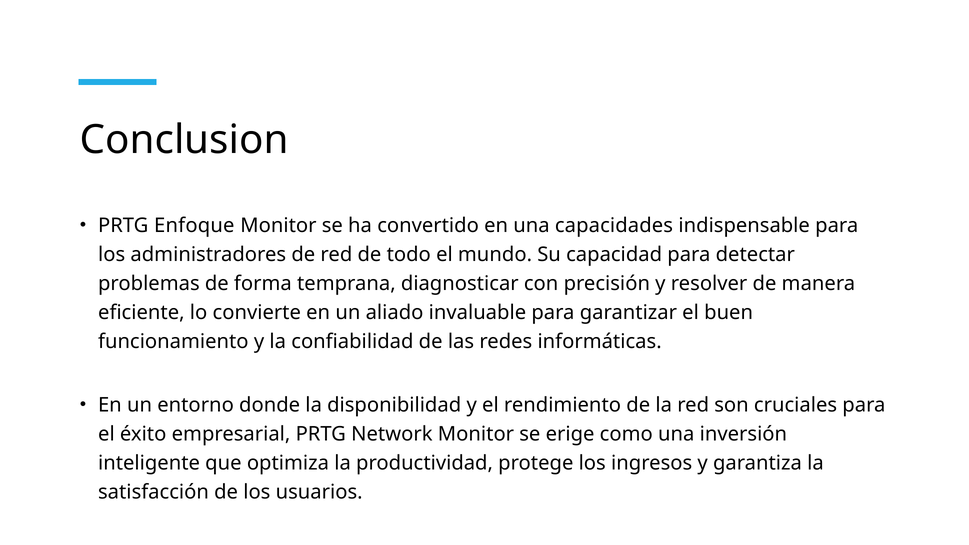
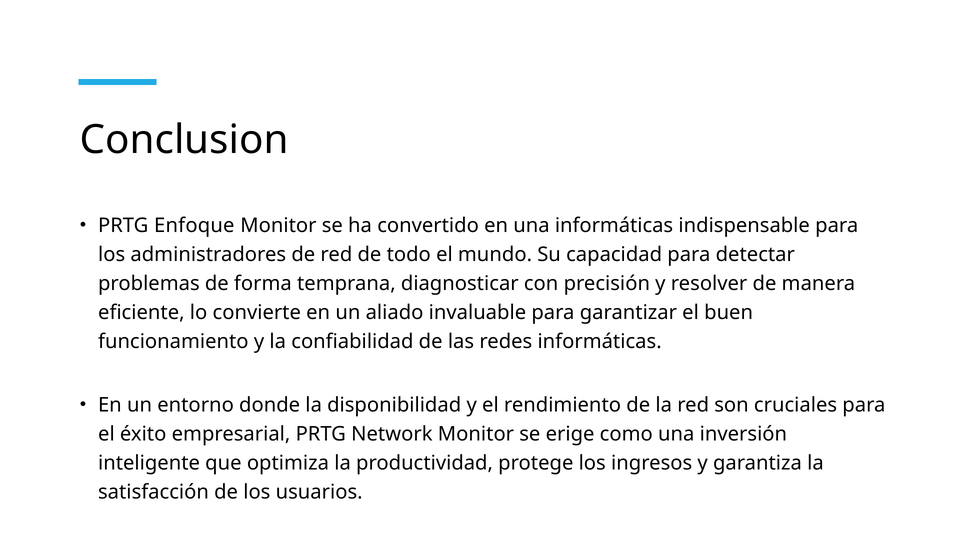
una capacidades: capacidades -> informáticas (614, 225)
